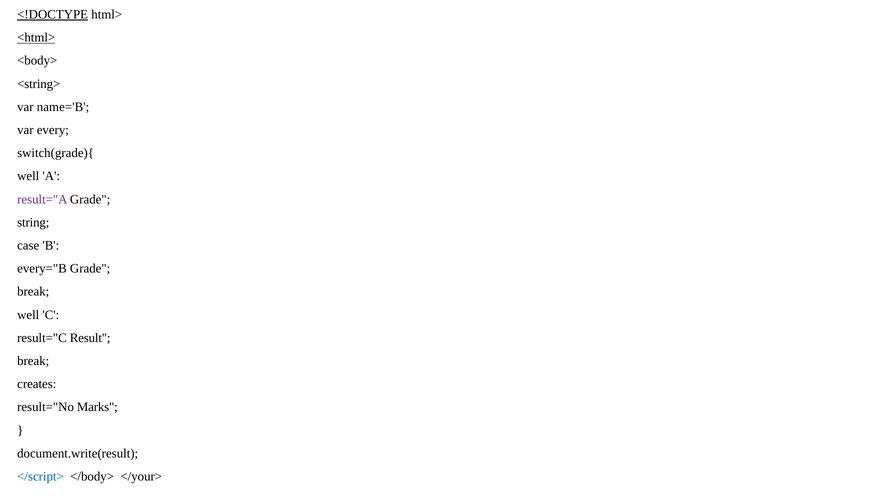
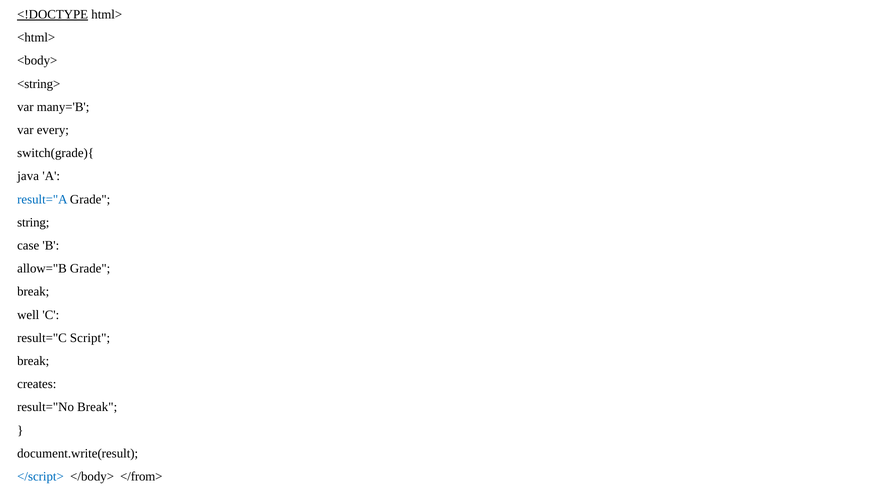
<html> underline: present -> none (36, 38)
name='B: name='B -> many='B (63, 107)
well: well -> java (28, 176)
result="A colour: purple -> blue (42, 199)
every="B: every="B -> allow="B (42, 268)
Result: Result -> Script (90, 338)
result="No Marks: Marks -> Break (97, 407)
</your>: </your> -> </from> (141, 476)
